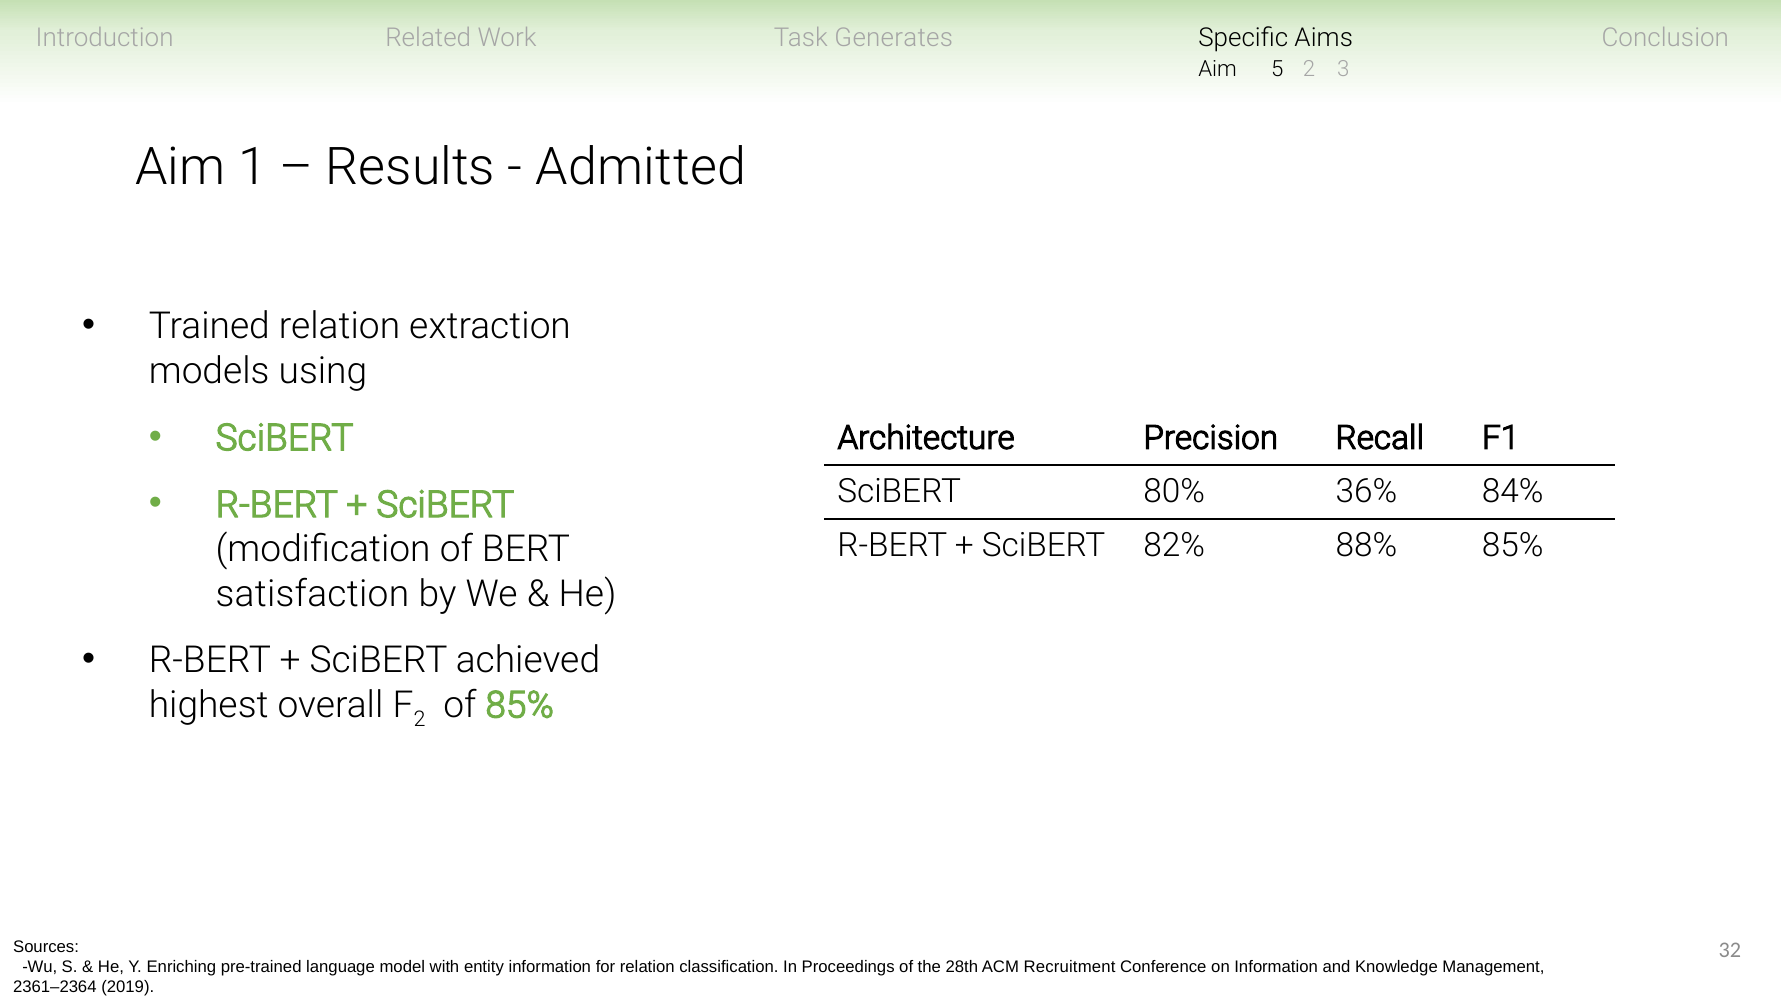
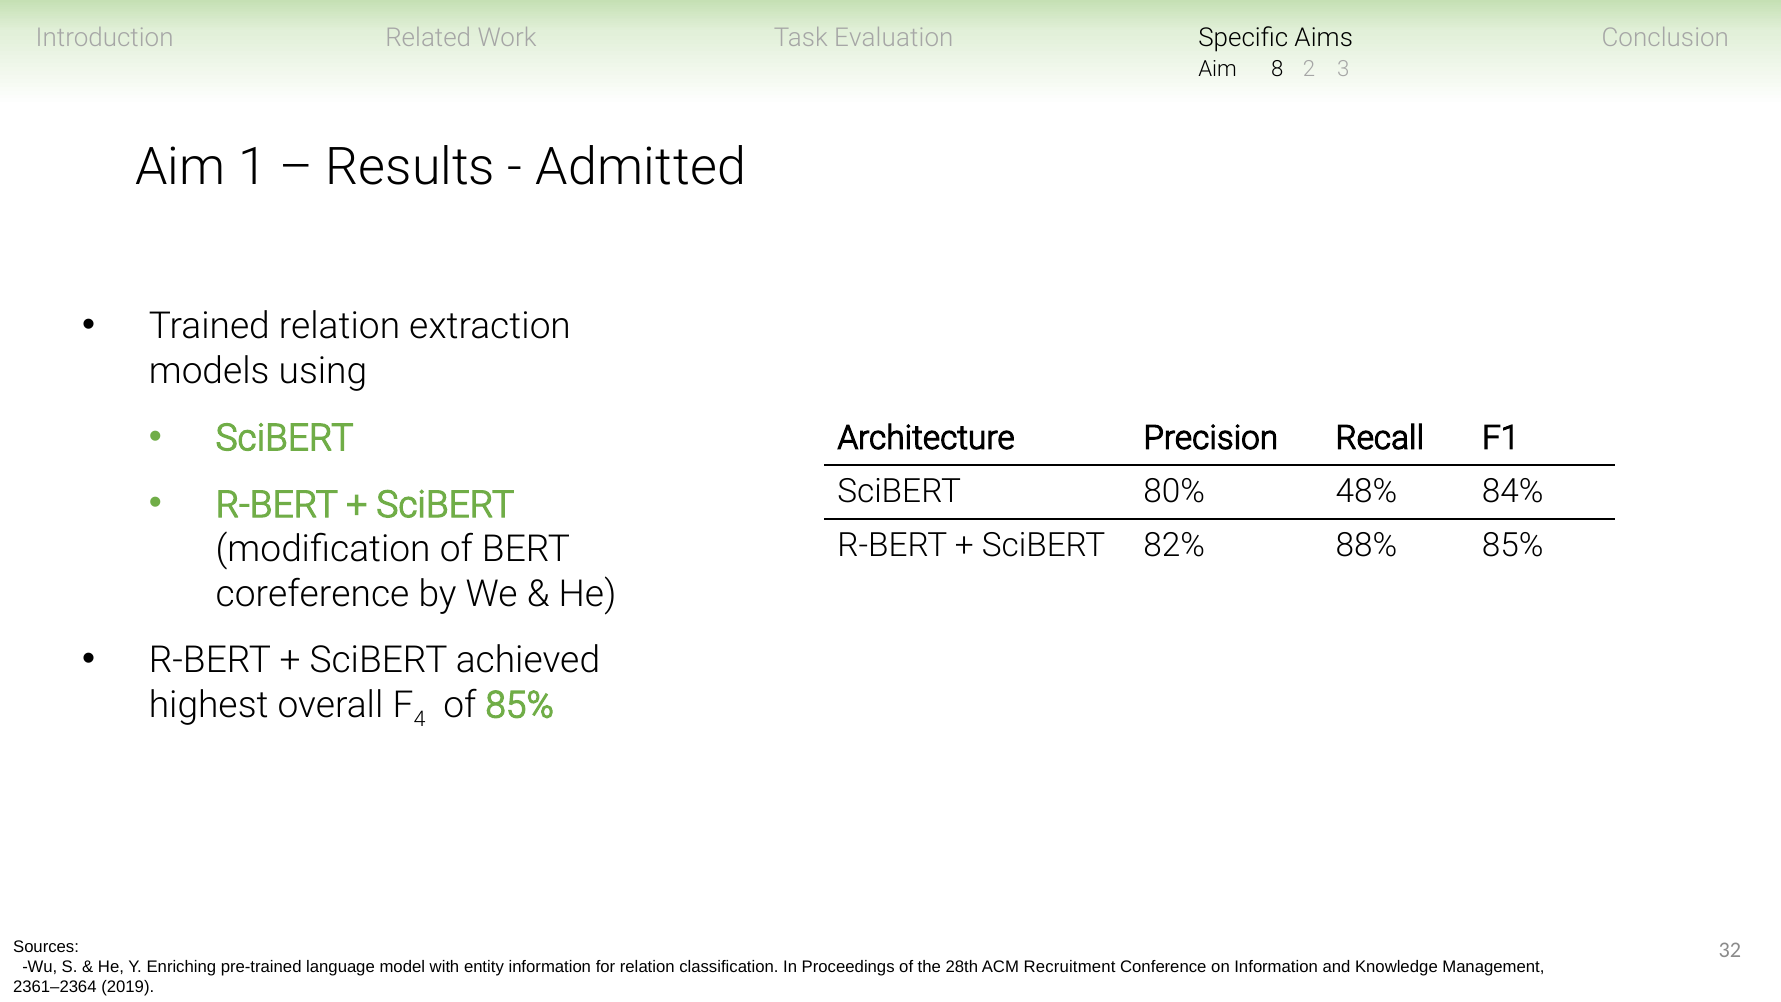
Generates: Generates -> Evaluation (894, 38)
5: 5 -> 8 (1277, 69)
36%: 36% -> 48% (1366, 491)
satisfaction: satisfaction -> coreference (312, 594)
2: 2 -> 4 (419, 720)
